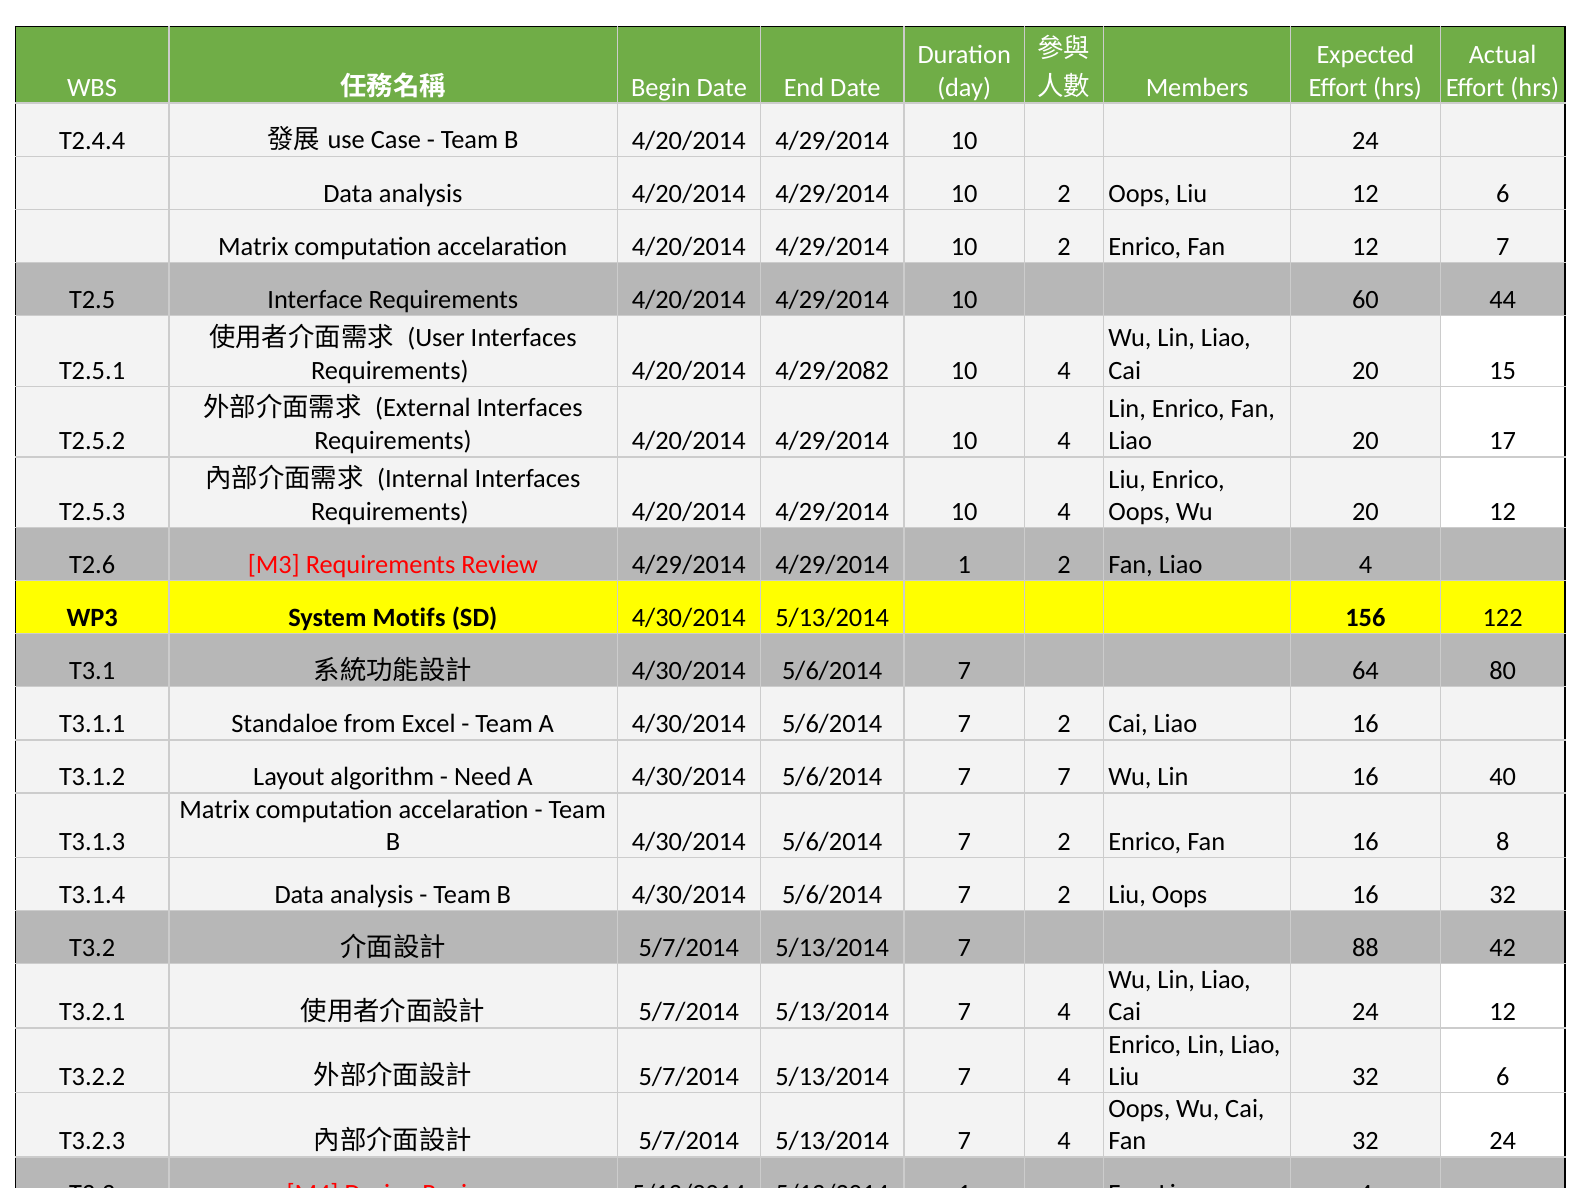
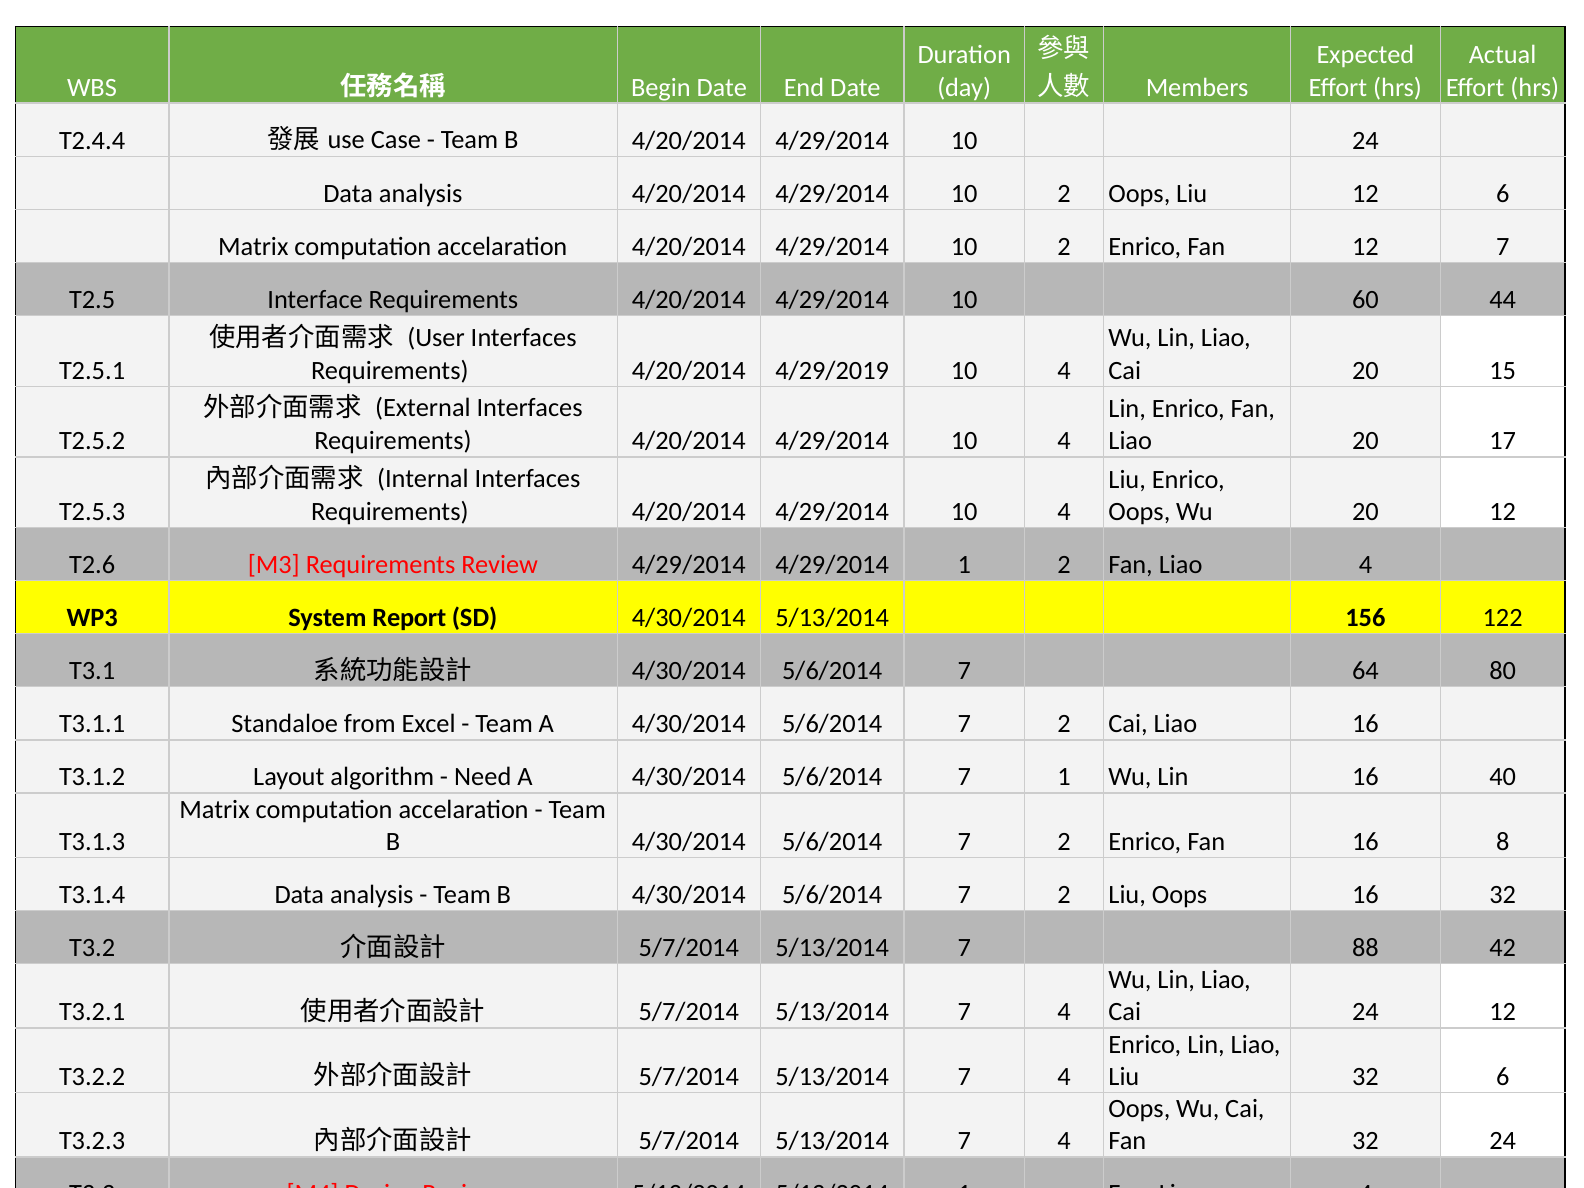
4/29/2082: 4/29/2082 -> 4/29/2019 (832, 370)
Motifs: Motifs -> Report (409, 618)
7 7: 7 -> 1 (1064, 777)
